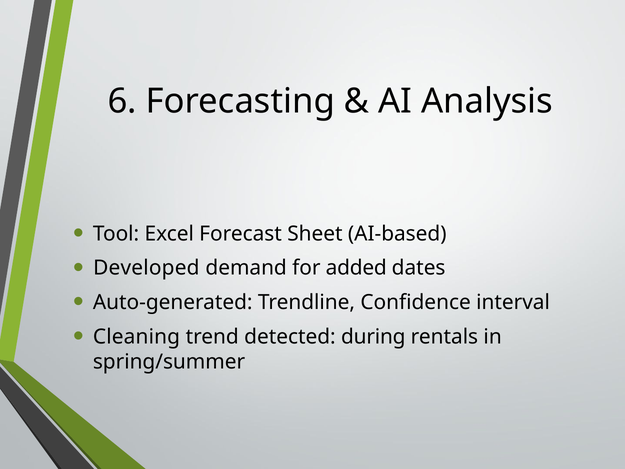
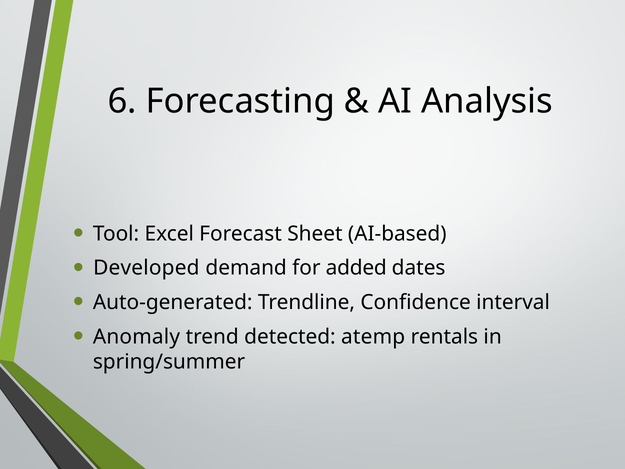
Cleaning: Cleaning -> Anomaly (136, 337)
during: during -> atemp (373, 337)
